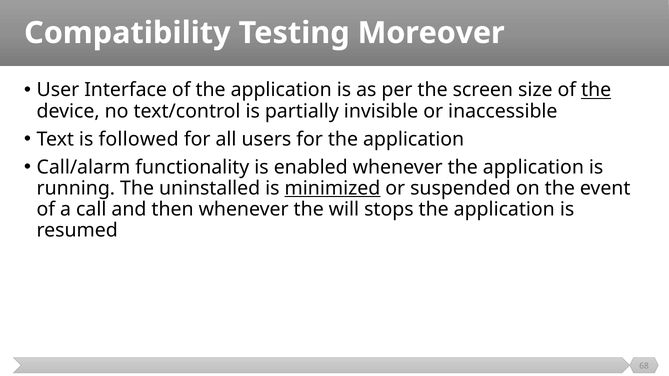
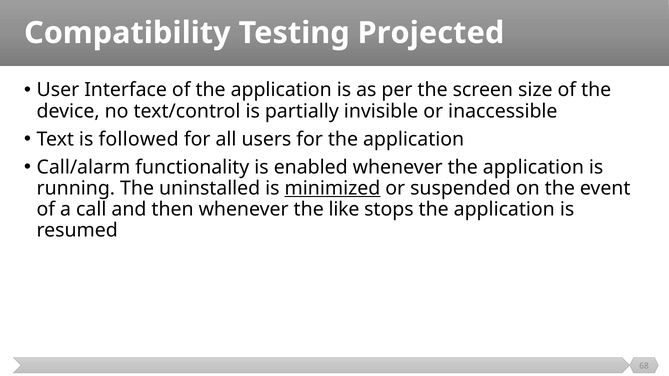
Moreover: Moreover -> Projected (431, 33)
the underline: present -> none (596, 90)
will: will -> like (344, 209)
